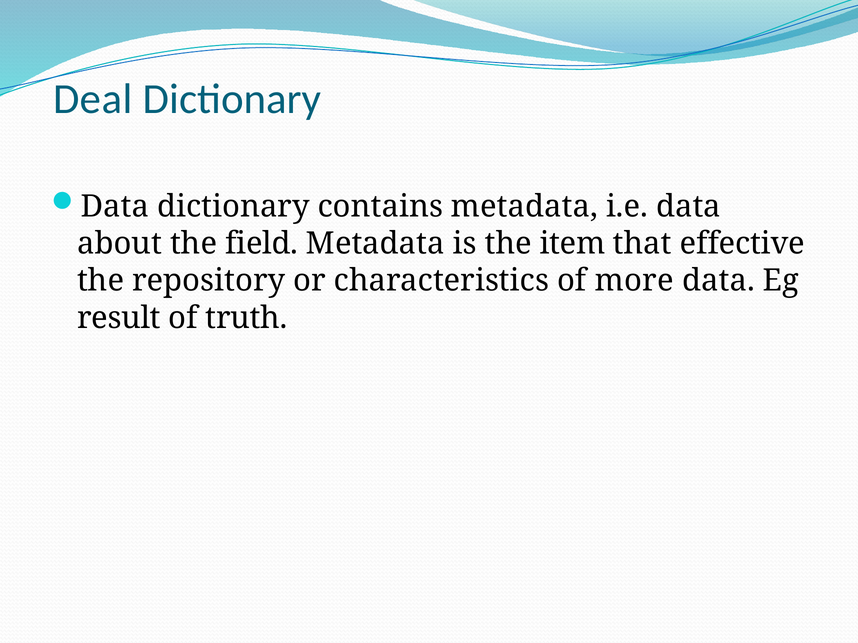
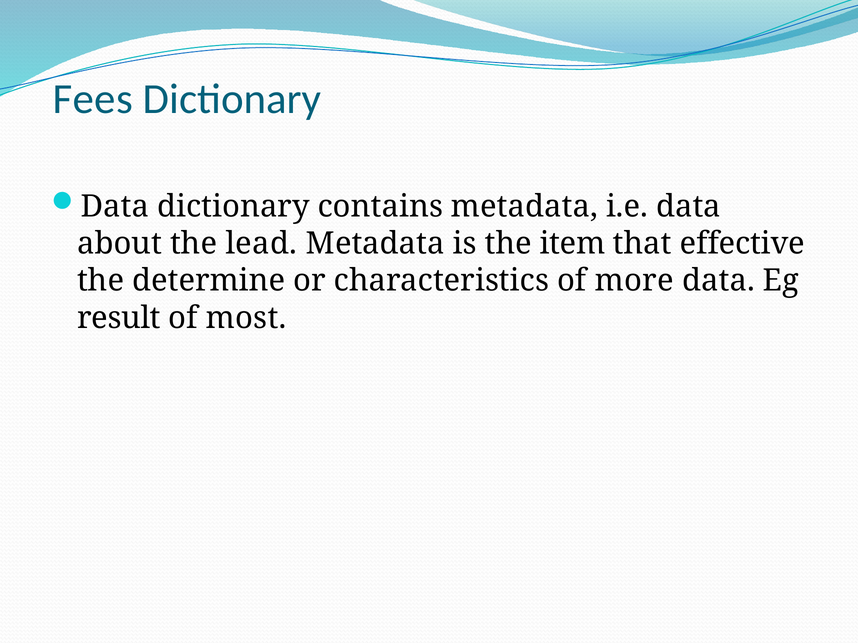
Deal: Deal -> Fees (93, 99)
field: field -> lead (261, 244)
repository: repository -> determine (209, 281)
truth: truth -> most (246, 318)
